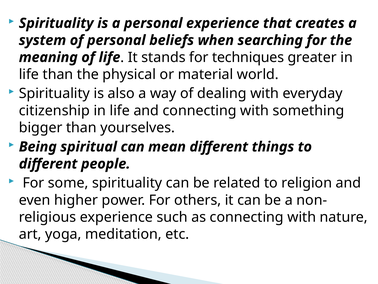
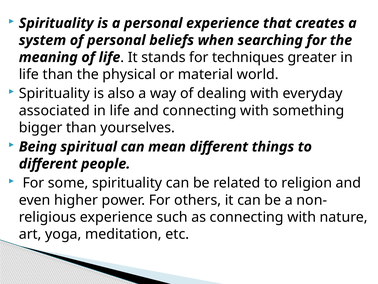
citizenship: citizenship -> associated (54, 110)
